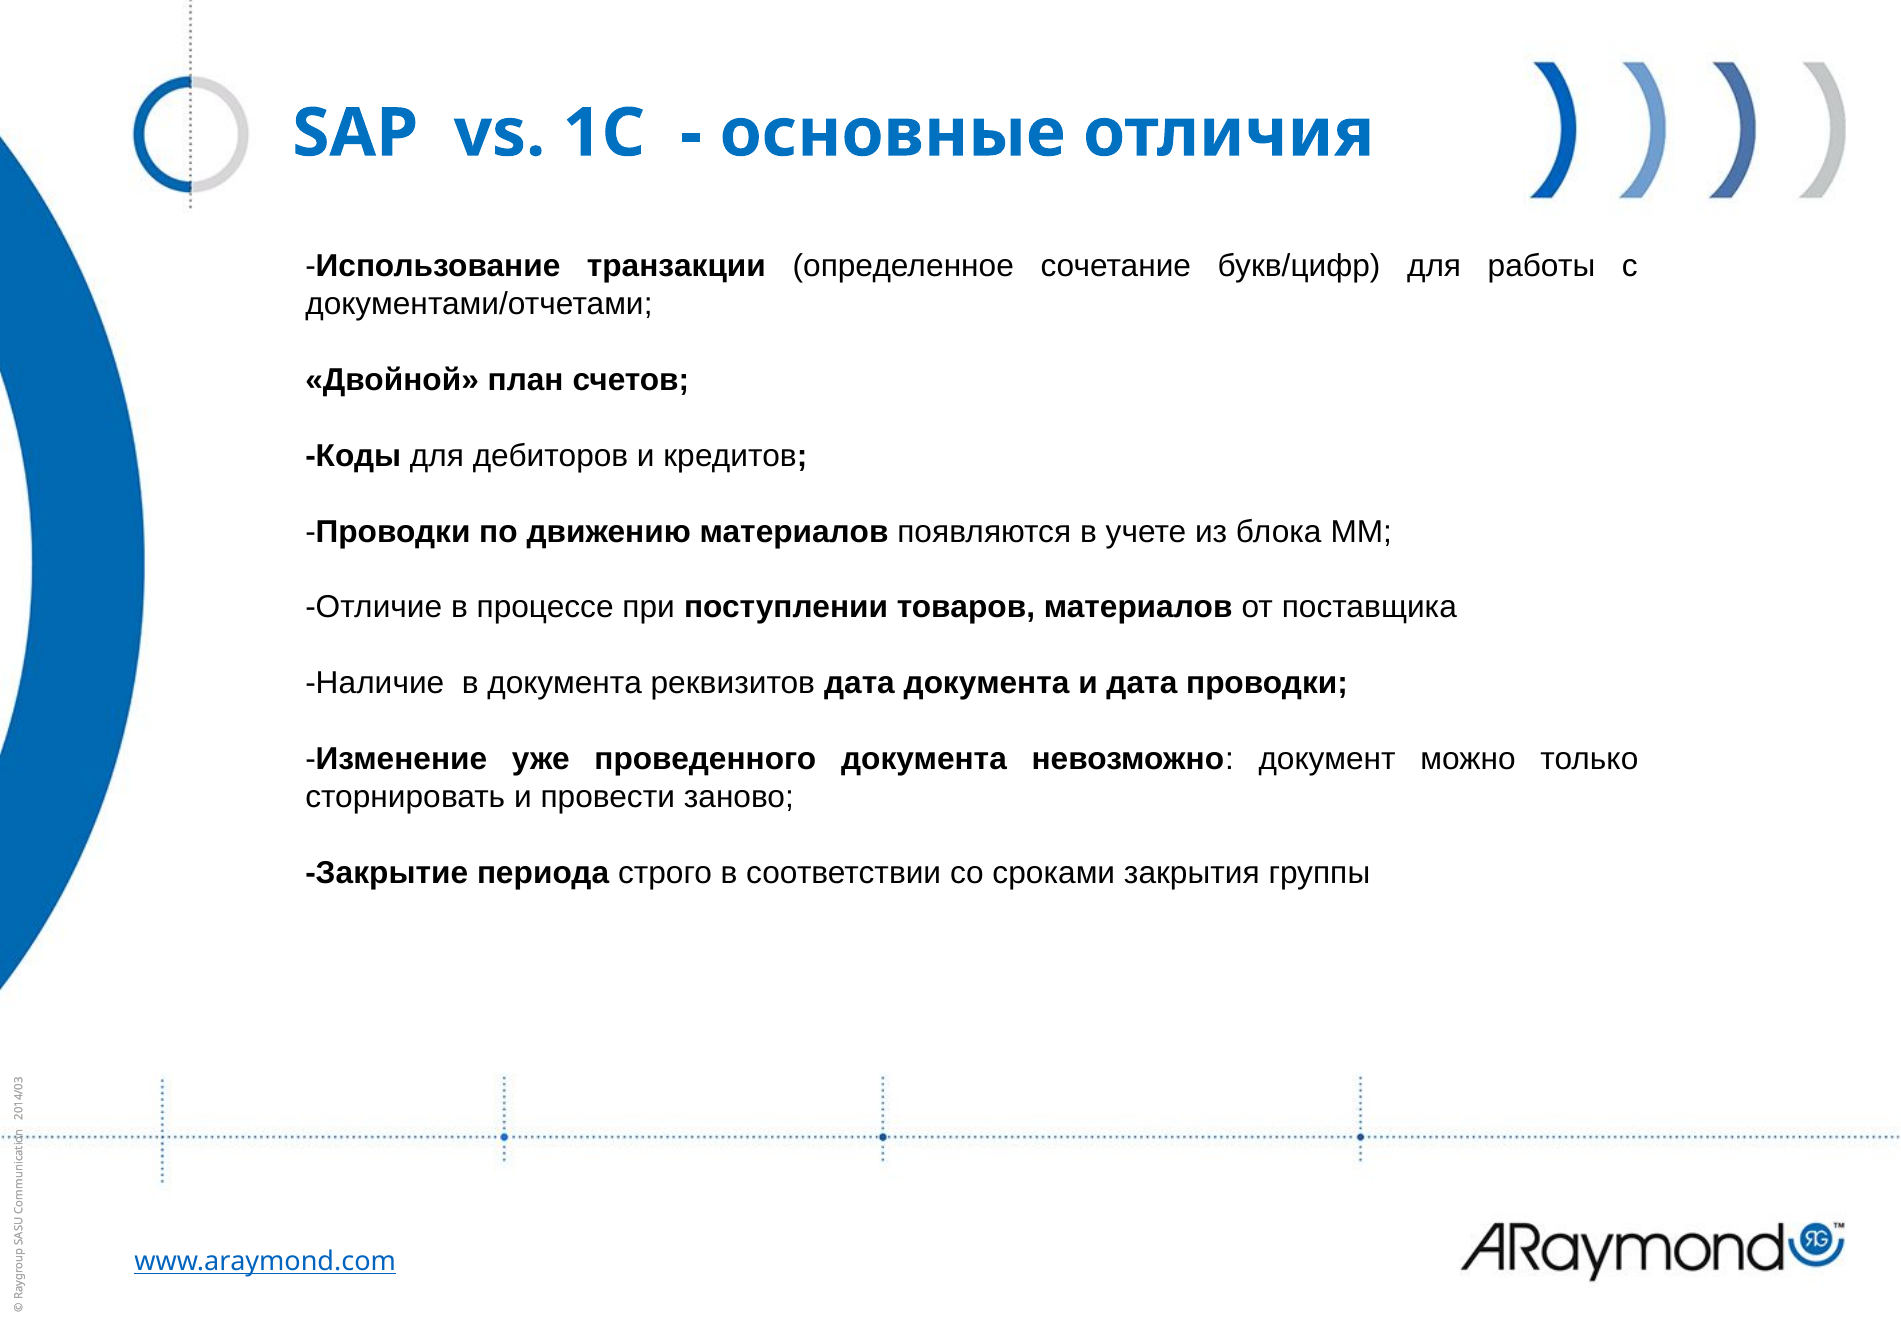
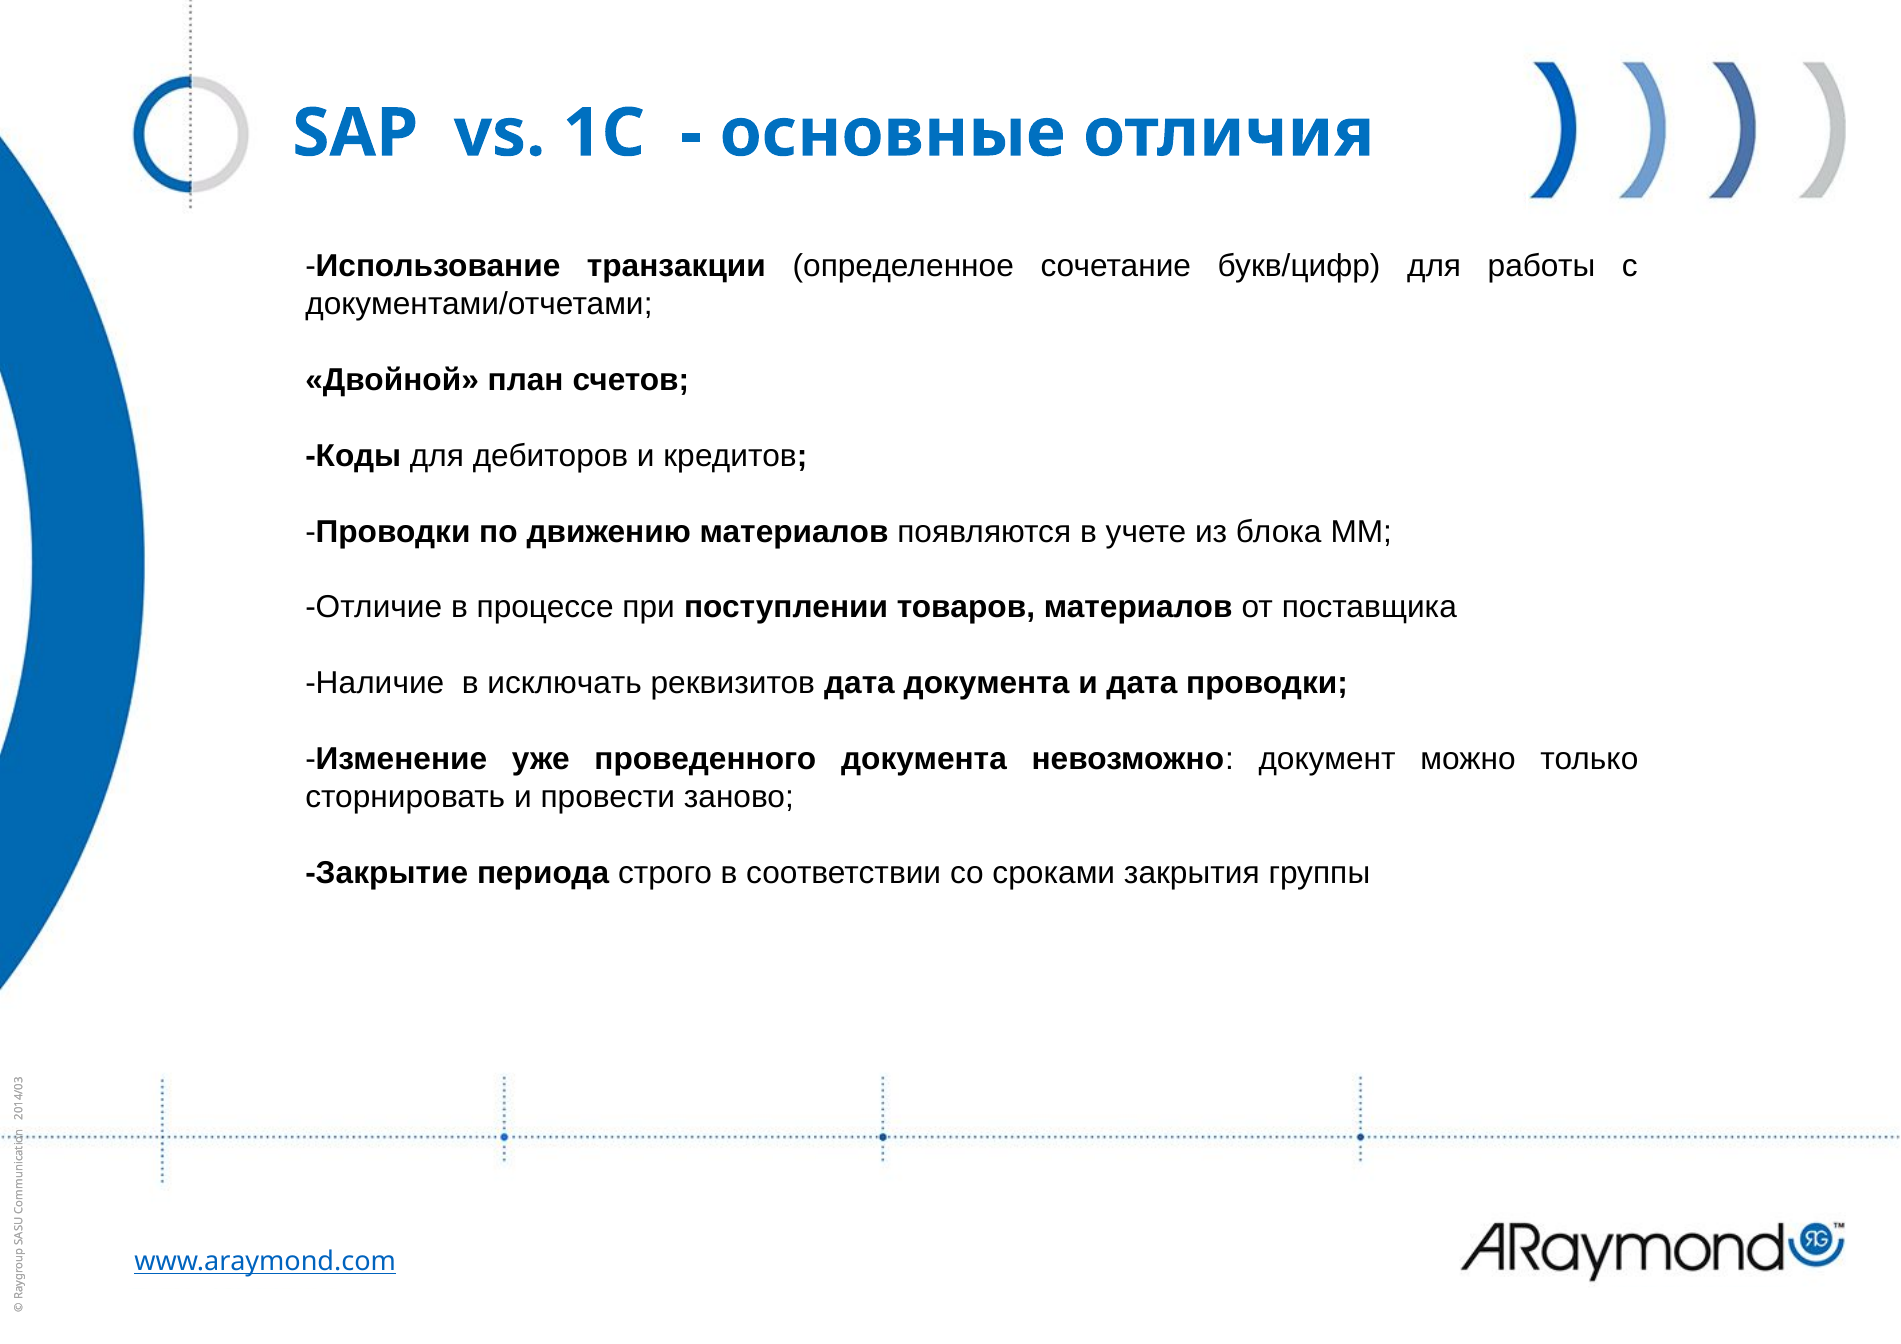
в документа: документа -> исключать (565, 684)
